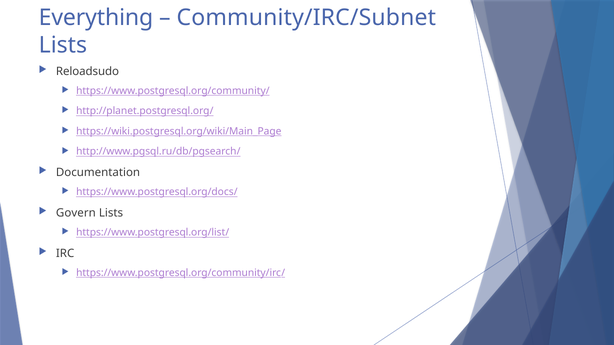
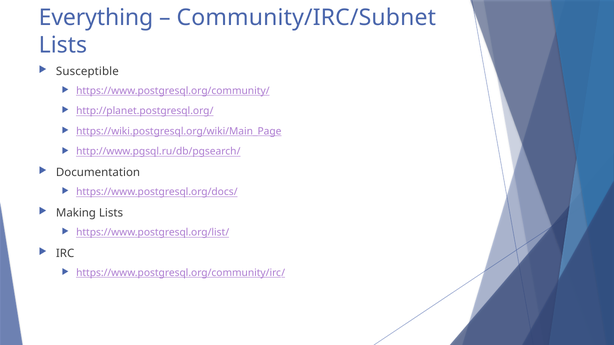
Reloadsudo: Reloadsudo -> Susceptible (87, 71)
Govern: Govern -> Making (76, 213)
